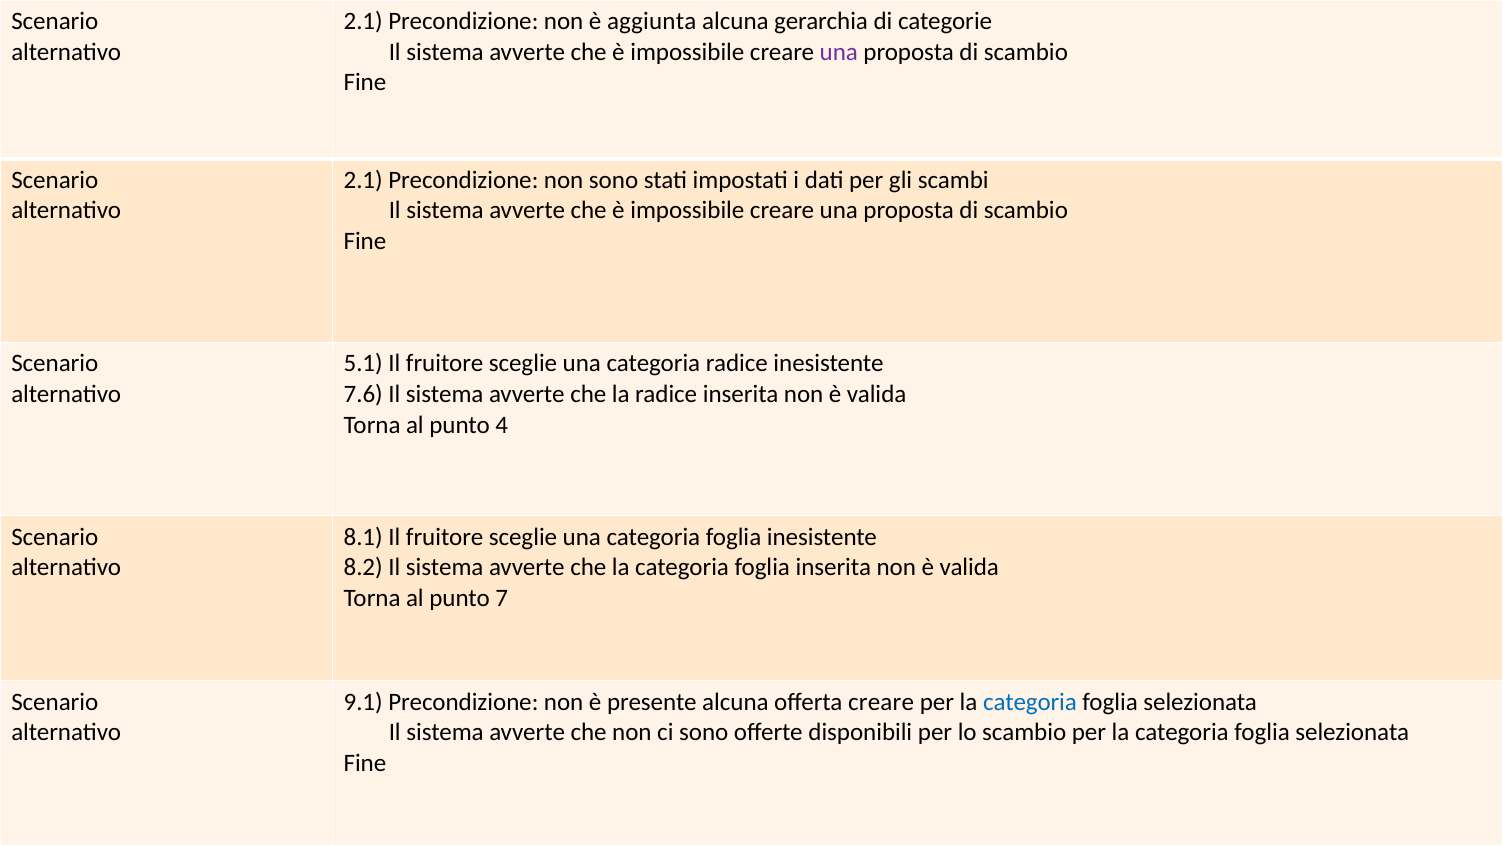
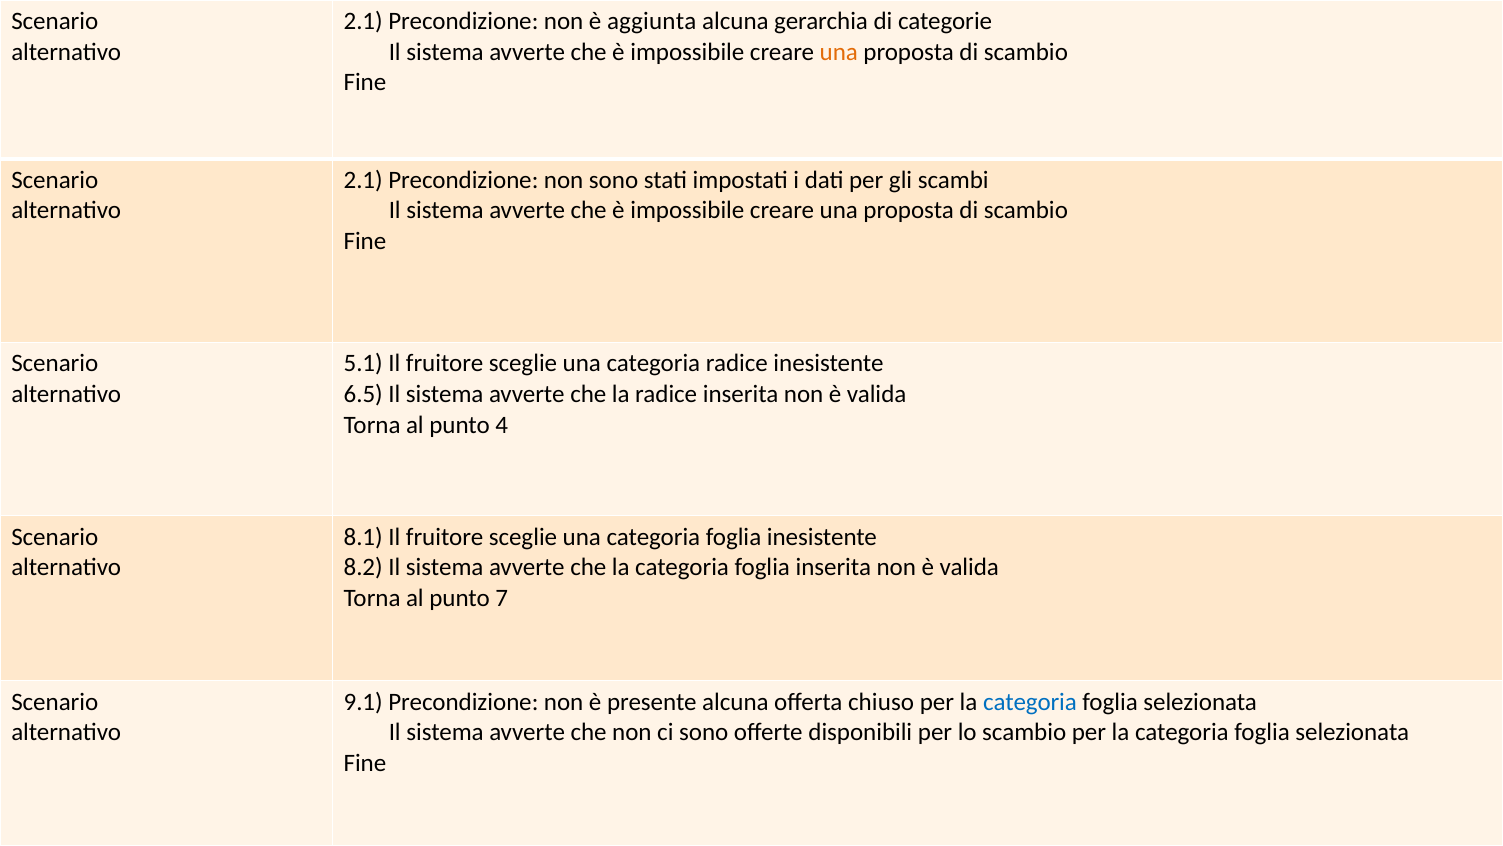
una colour: purple -> orange (839, 52)
7.6: 7.6 -> 6.5 (363, 394)
offerta creare: creare -> chiuso (881, 702)
